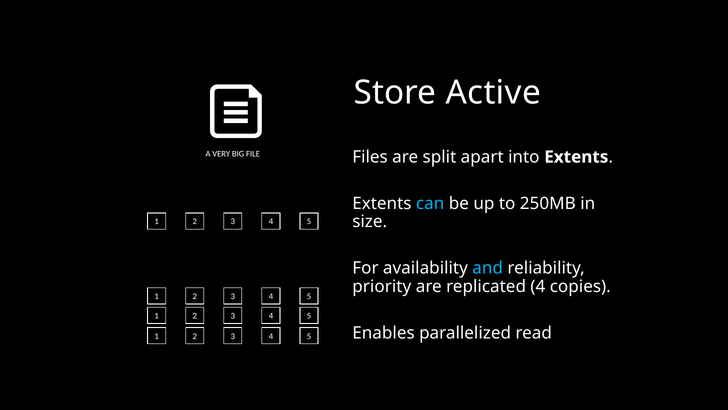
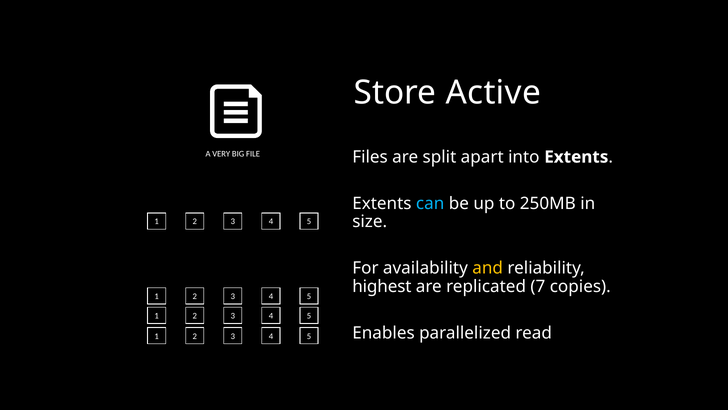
and colour: light blue -> yellow (488, 268)
priority: priority -> highest (382, 286)
replicated 4: 4 -> 7 (538, 286)
